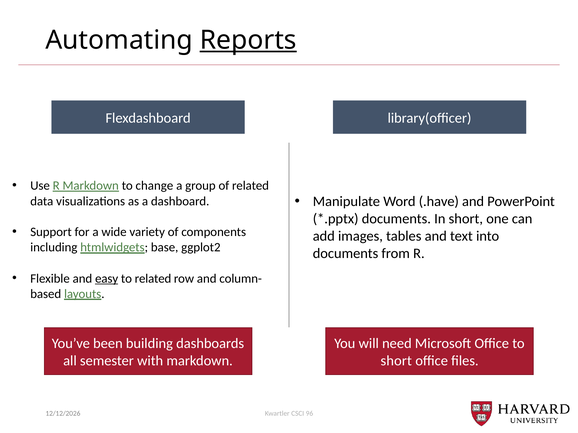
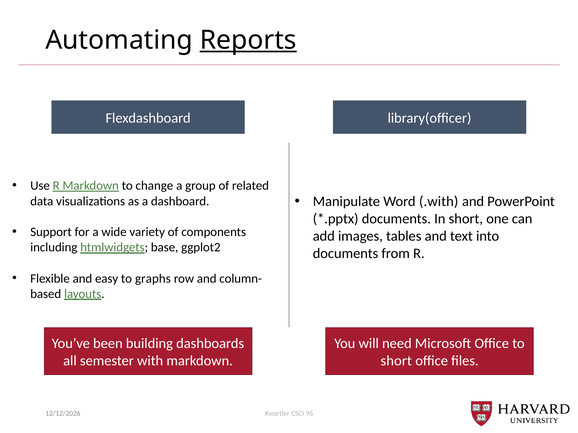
.have: .have -> .with (439, 202)
easy underline: present -> none (107, 279)
to related: related -> graphs (153, 279)
